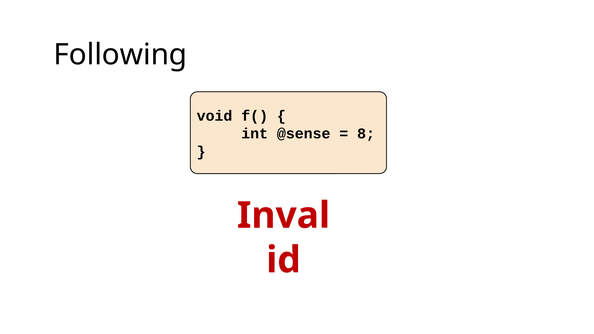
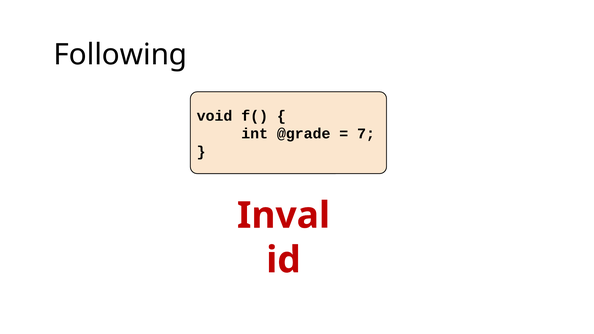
@sense: @sense -> @grade (304, 134)
8: 8 -> 7 (366, 134)
